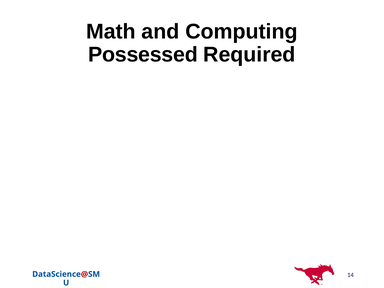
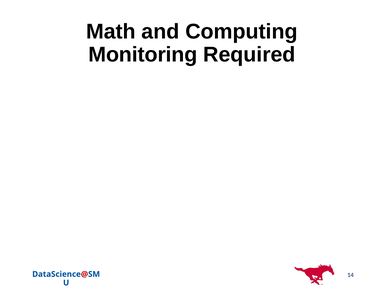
Possessed: Possessed -> Monitoring (143, 55)
